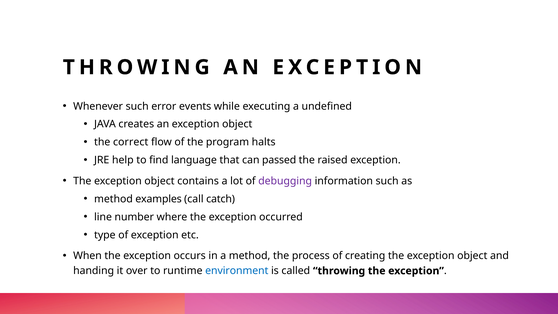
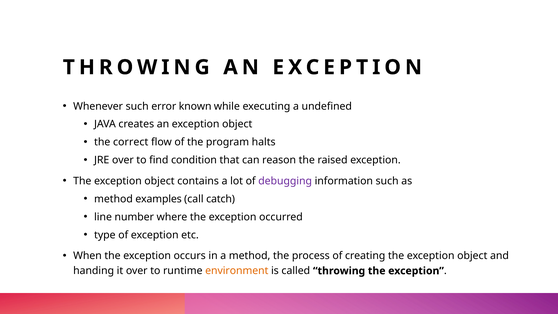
events: events -> known (195, 106)
JRE help: help -> over (123, 160)
language: language -> condition (194, 160)
passed: passed -> reason (279, 160)
environment colour: blue -> orange (237, 271)
